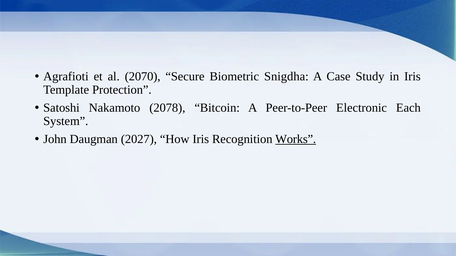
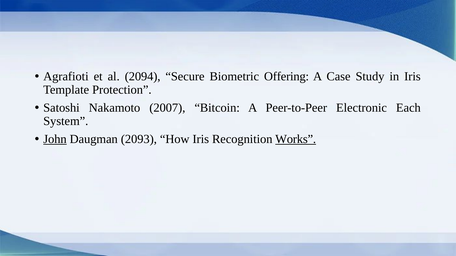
2070: 2070 -> 2094 (143, 77)
Snigdha: Snigdha -> Offering (287, 77)
2078: 2078 -> 2007 (167, 108)
John underline: none -> present (55, 139)
2027: 2027 -> 2093 (139, 139)
